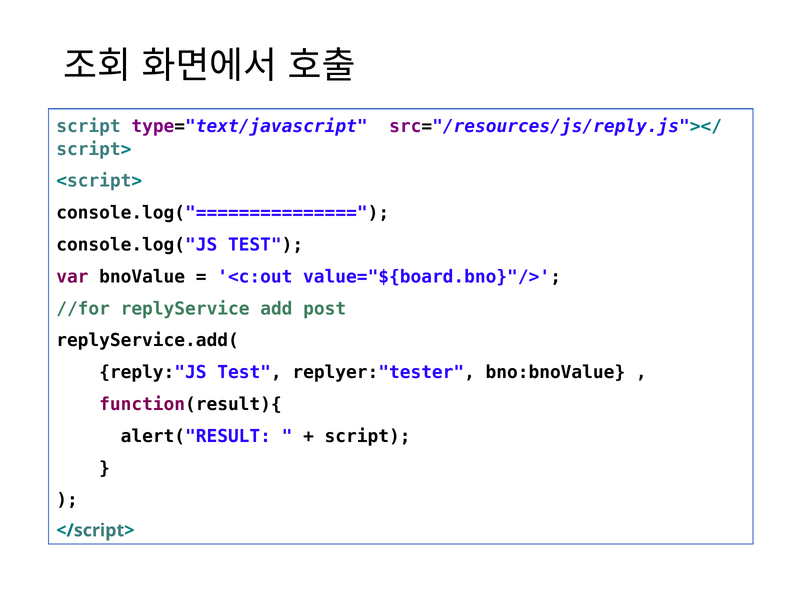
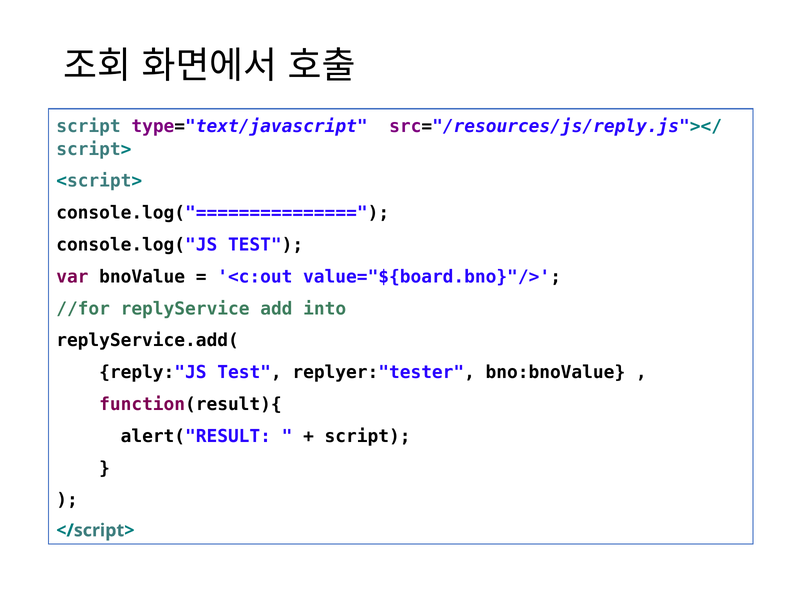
post: post -> into (325, 308)
